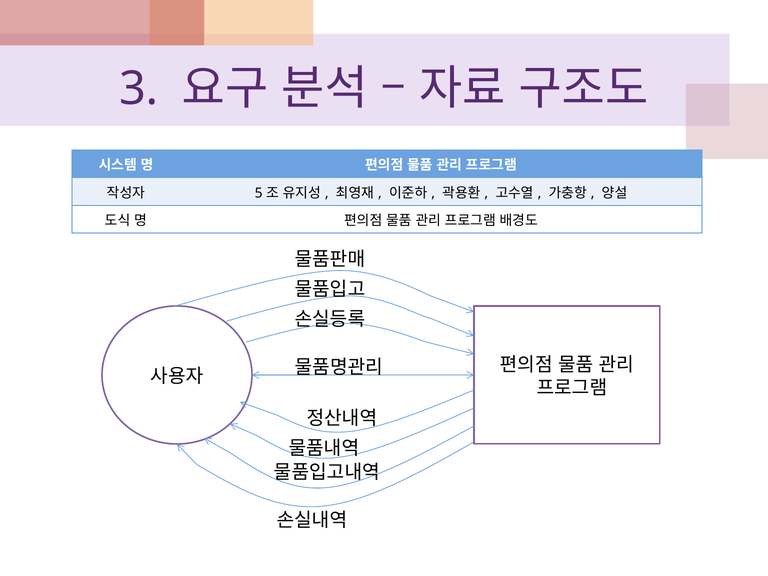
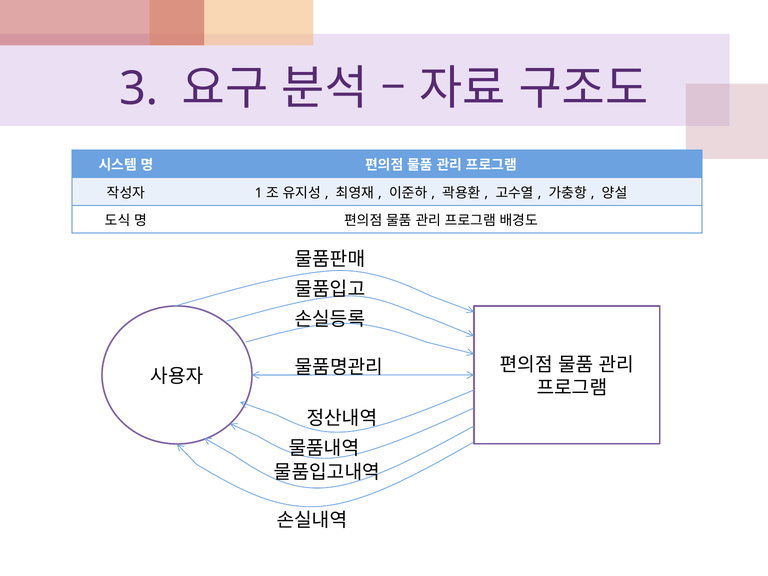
5: 5 -> 1 (259, 193)
